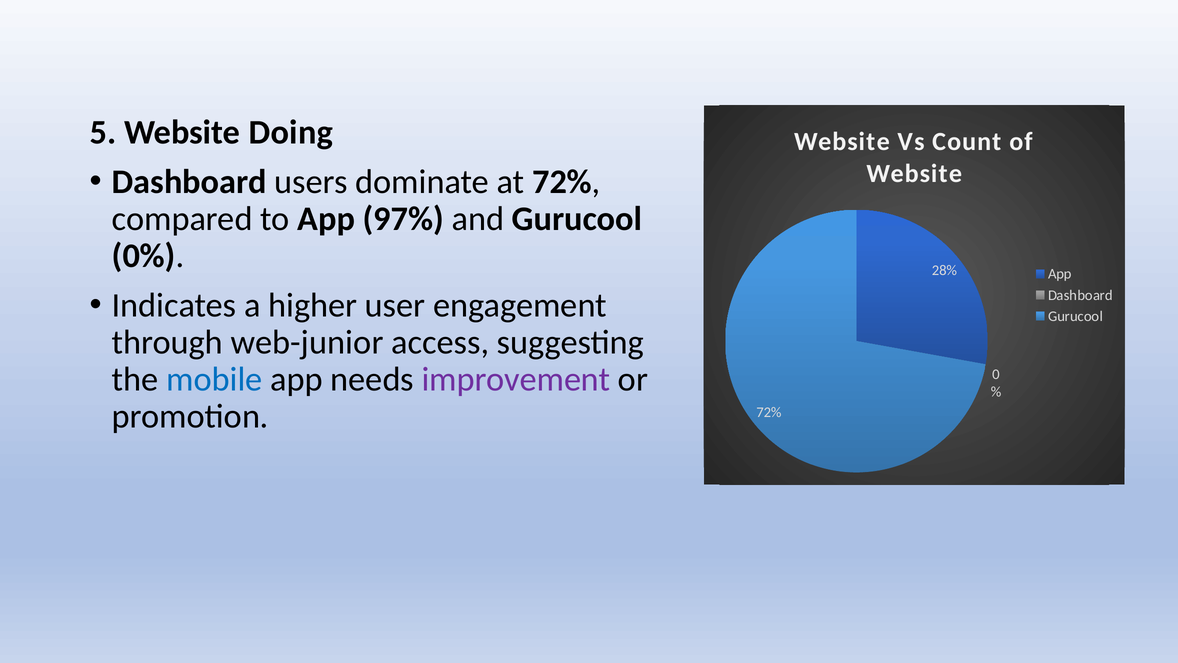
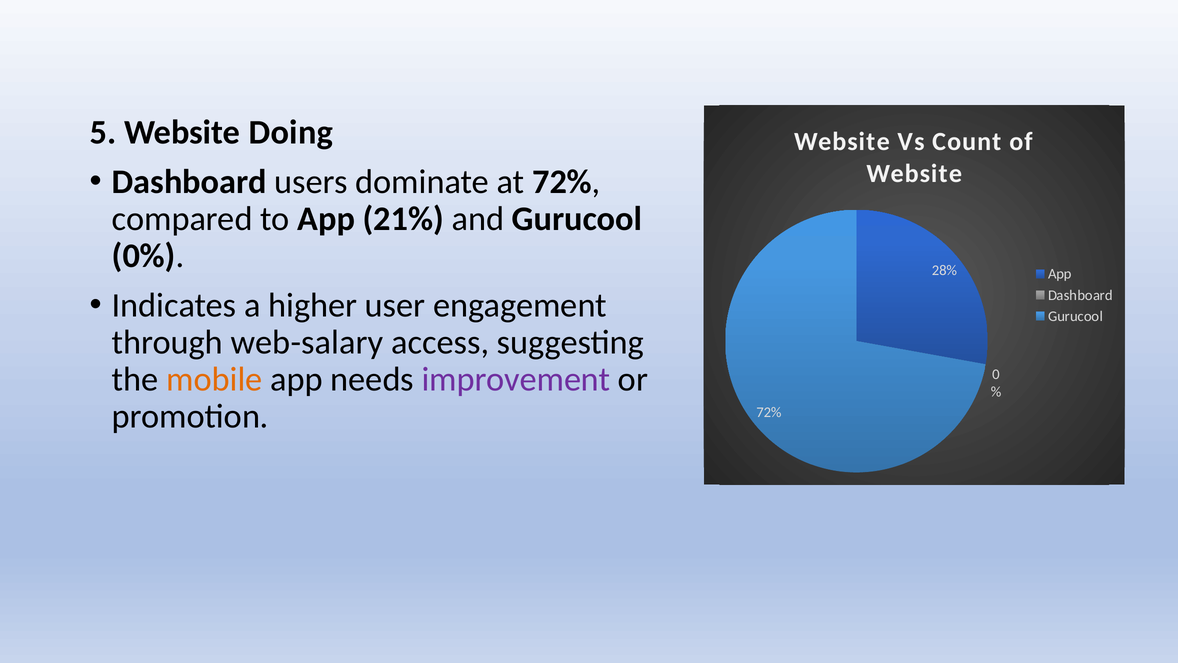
97%: 97% -> 21% (403, 219)
web-junior: web-junior -> web-salary (307, 342)
mobile colour: blue -> orange (214, 379)
